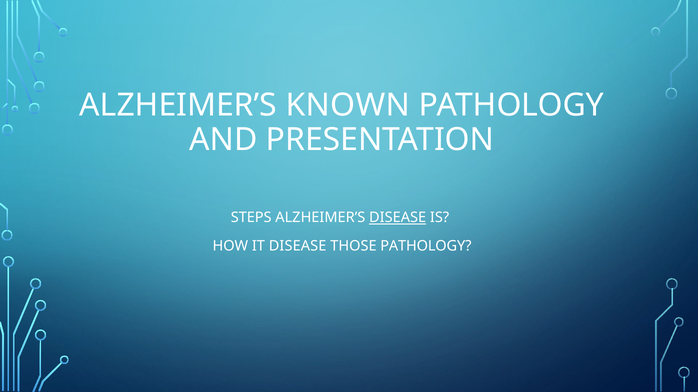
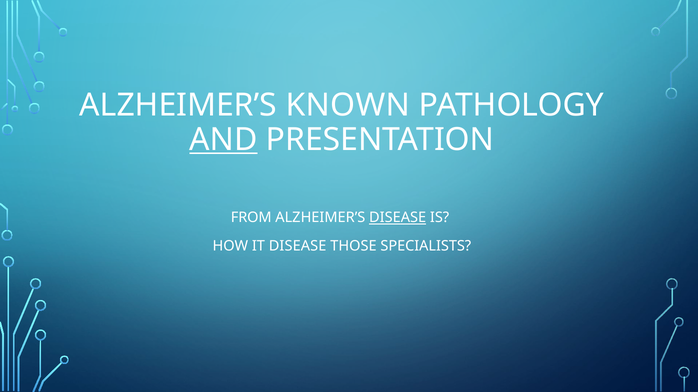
AND underline: none -> present (223, 140)
STEPS: STEPS -> FROM (251, 218)
THOSE PATHOLOGY: PATHOLOGY -> SPECIALISTS (426, 246)
